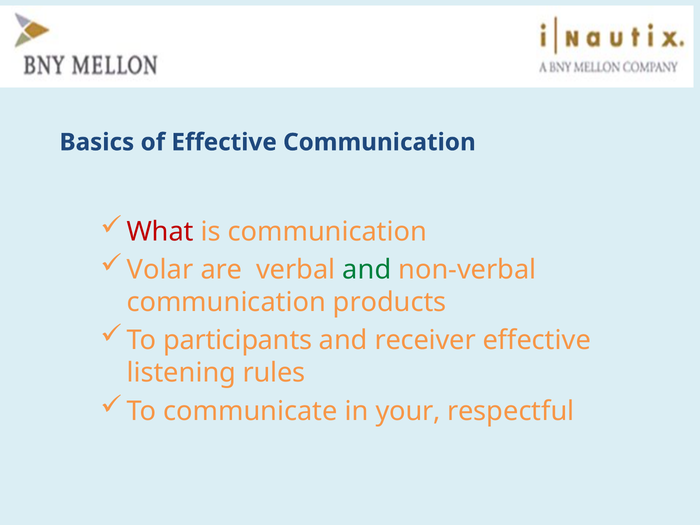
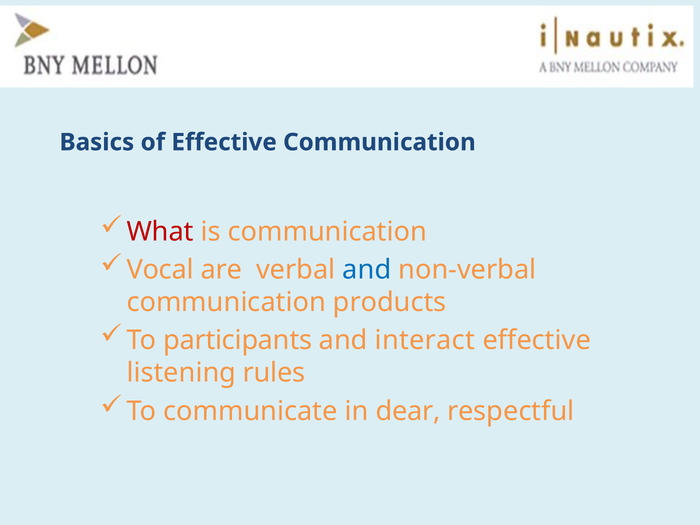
Volar: Volar -> Vocal (160, 270)
and colour: green -> blue (367, 270)
receiver: receiver -> interact (425, 340)
your: your -> dear (408, 411)
